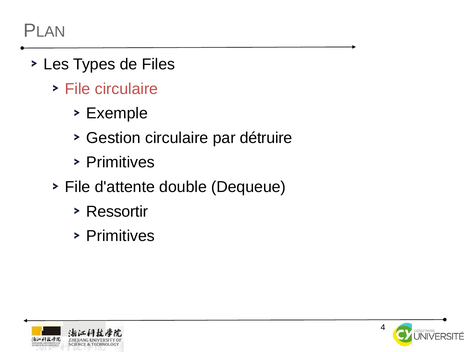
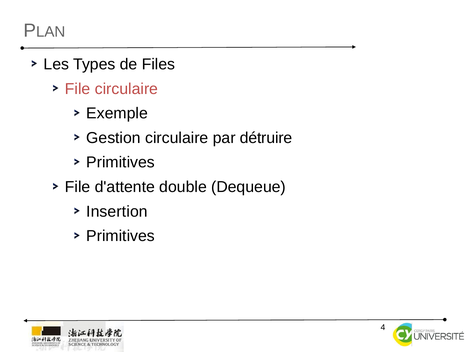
Ressortir: Ressortir -> Insertion (117, 212)
